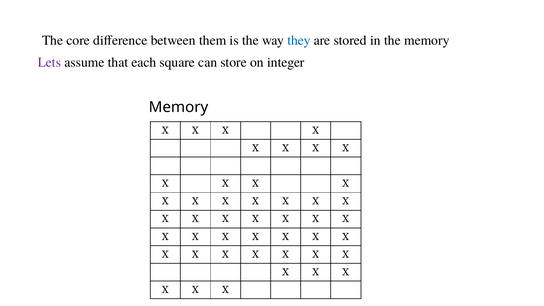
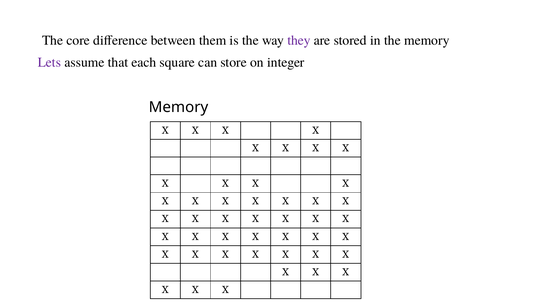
they colour: blue -> purple (299, 40)
